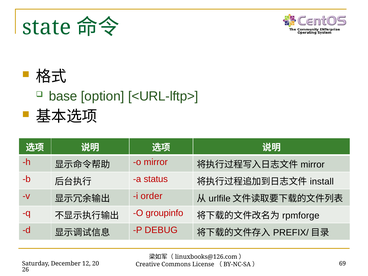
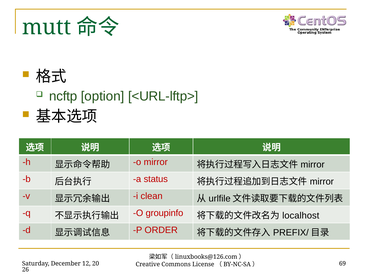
state: state -> mutt (47, 27)
base: base -> ncftp (63, 96)
install: install -> mirror (322, 182)
order: order -> clean (152, 196)
rpmforge: rpmforge -> localhost (301, 216)
DEBUG: DEBUG -> ORDER (161, 230)
